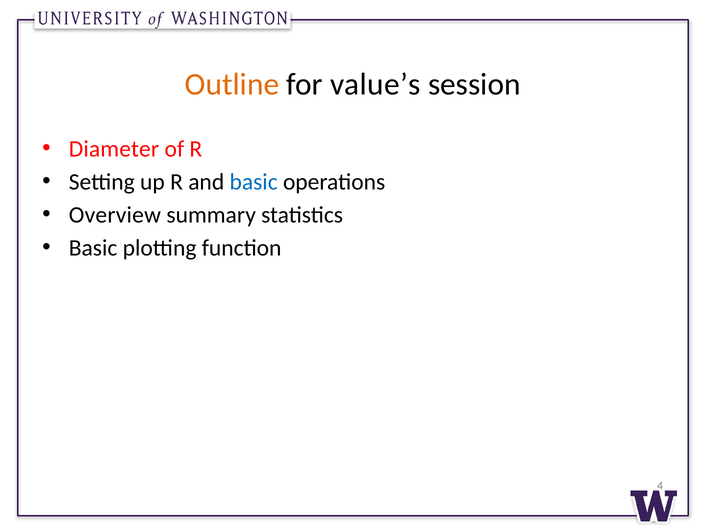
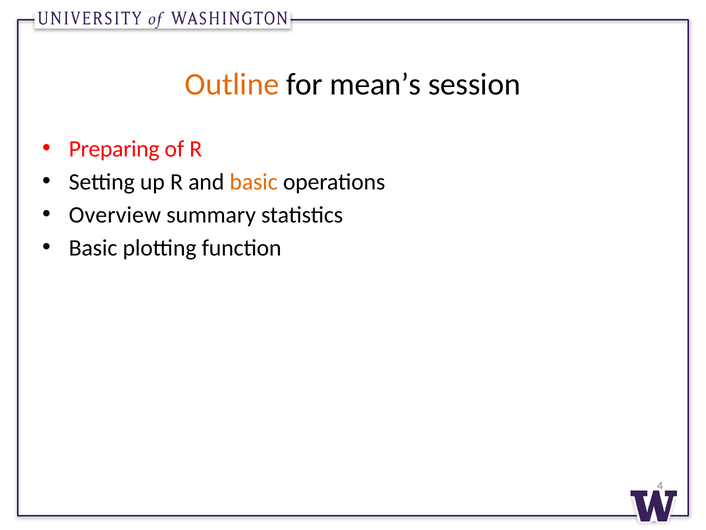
value’s: value’s -> mean’s (375, 85)
Diameter: Diameter -> Preparing (114, 149)
basic colour: blue -> orange (254, 182)
